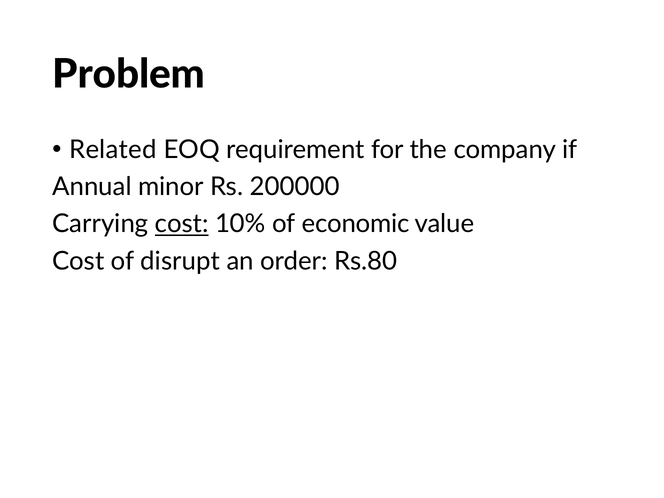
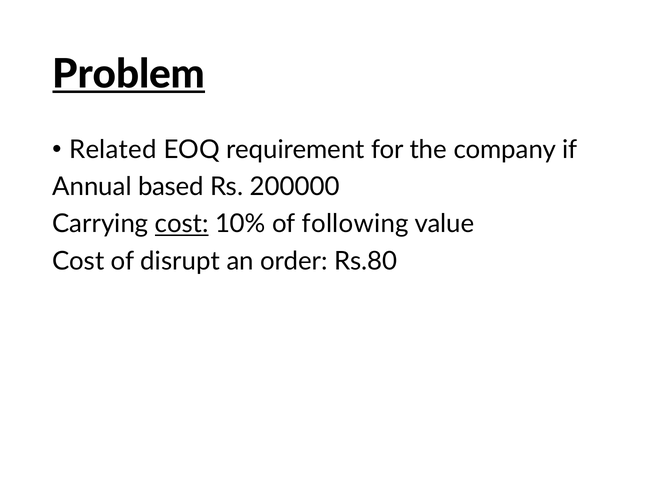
Problem underline: none -> present (129, 74)
minor: minor -> based (171, 187)
economic: economic -> following (355, 224)
